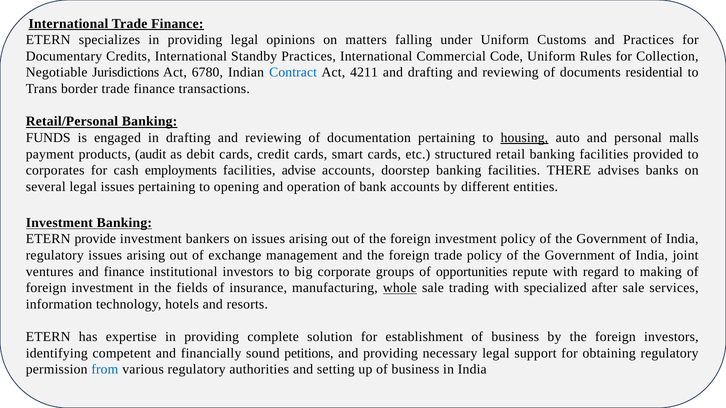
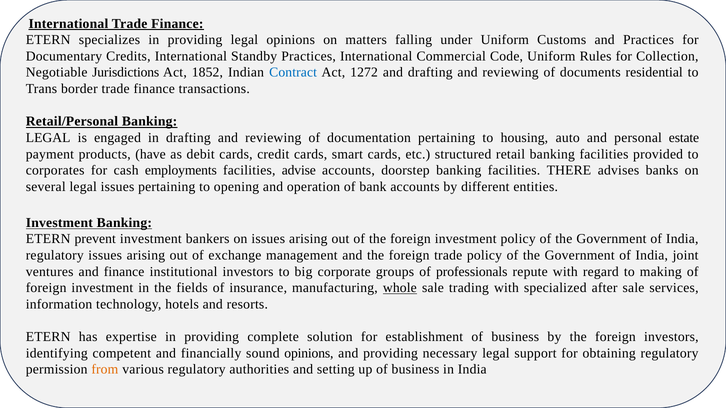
6780: 6780 -> 1852 (207, 73)
4211: 4211 -> 1272 (364, 73)
FUNDS: FUNDS -> LEGAL (48, 138)
housing underline: present -> none (524, 138)
malls: malls -> estate (684, 138)
audit: audit -> have (151, 154)
provide: provide -> prevent (95, 239)
opportunities: opportunities -> professionals (472, 272)
sound petitions: petitions -> opinions (309, 354)
from colour: blue -> orange (105, 370)
